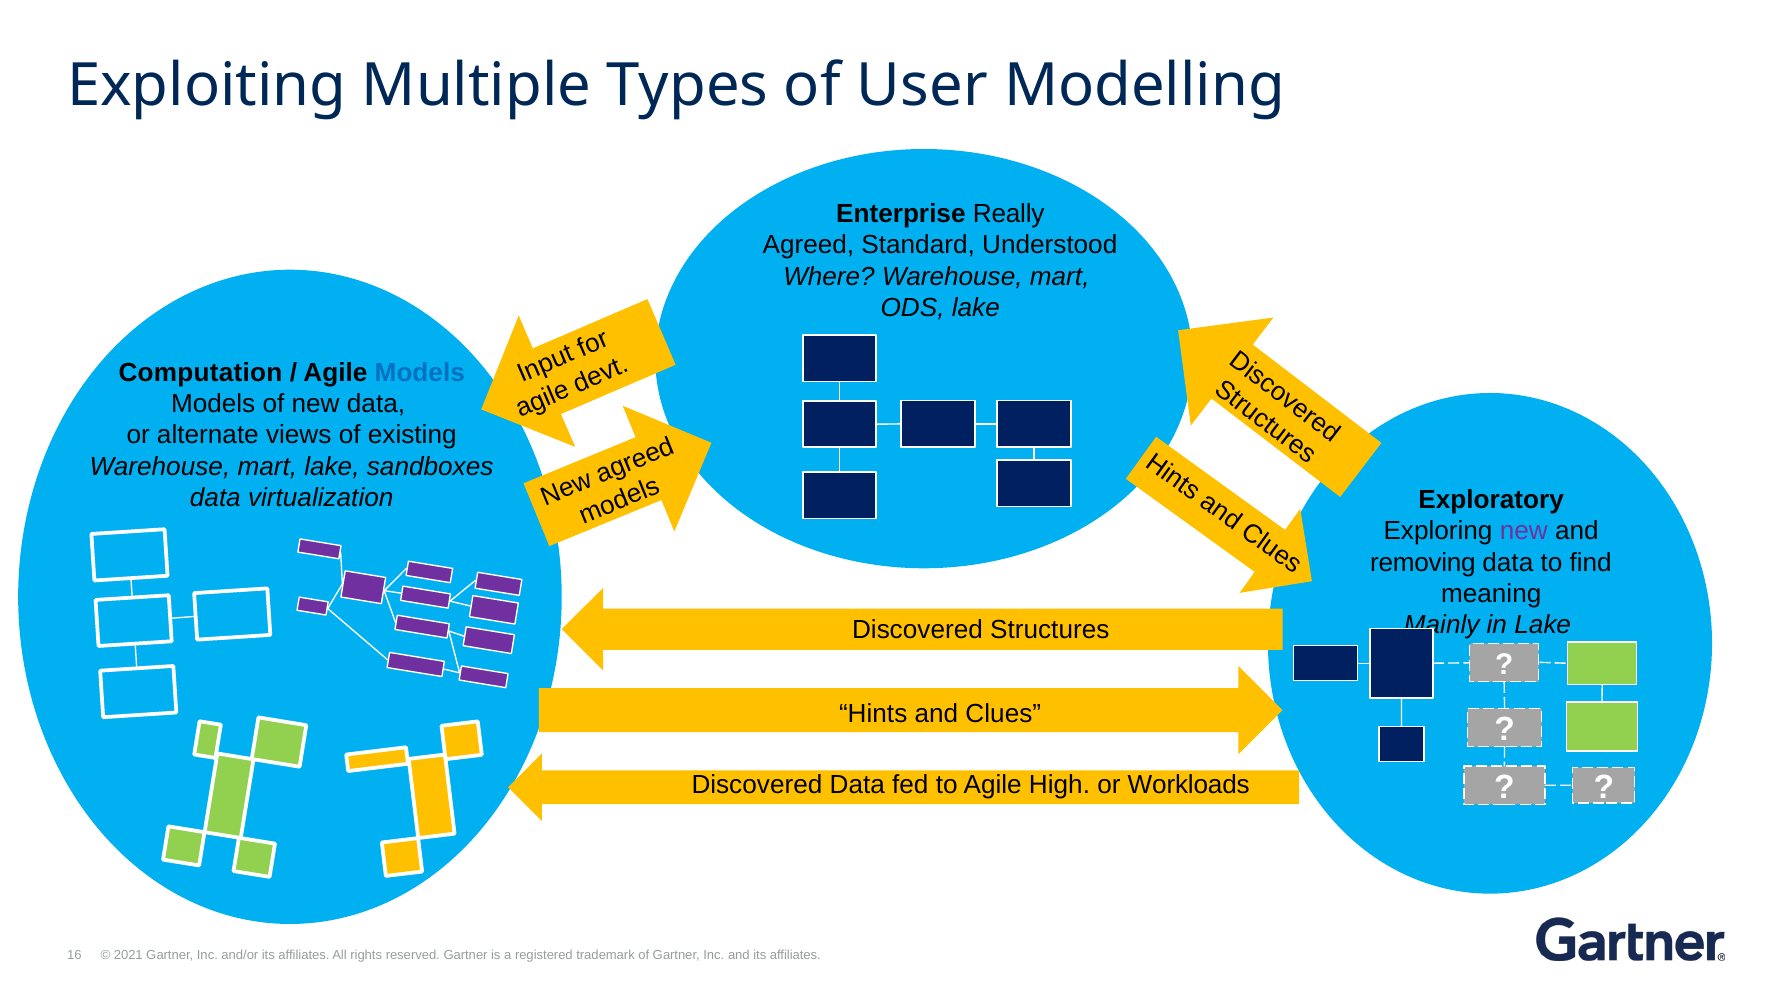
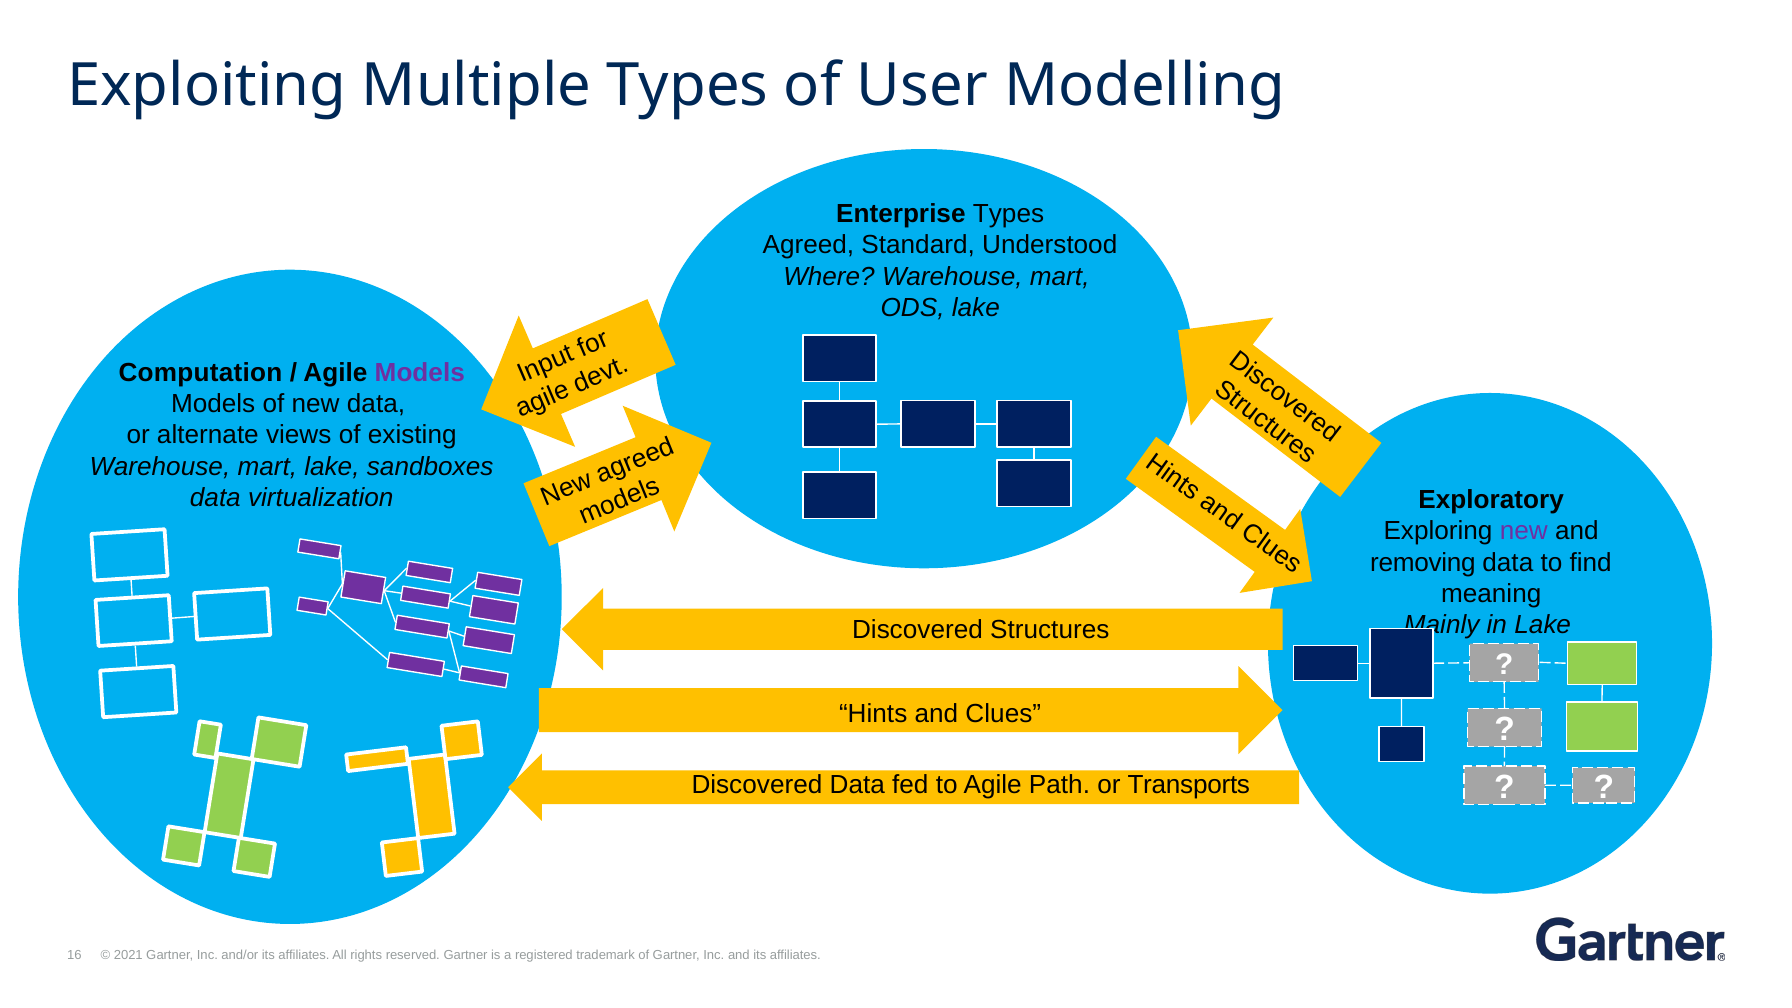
Enterprise Really: Really -> Types (1009, 214)
Models colour: blue -> purple (420, 372)
High: High -> Path (1059, 785)
Workloads: Workloads -> Transports (1189, 785)
